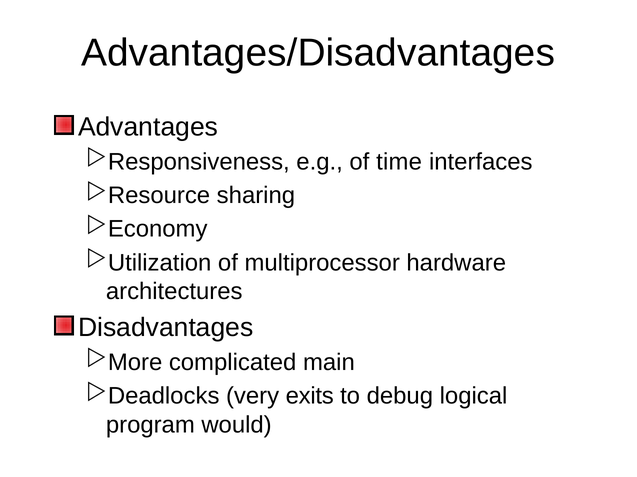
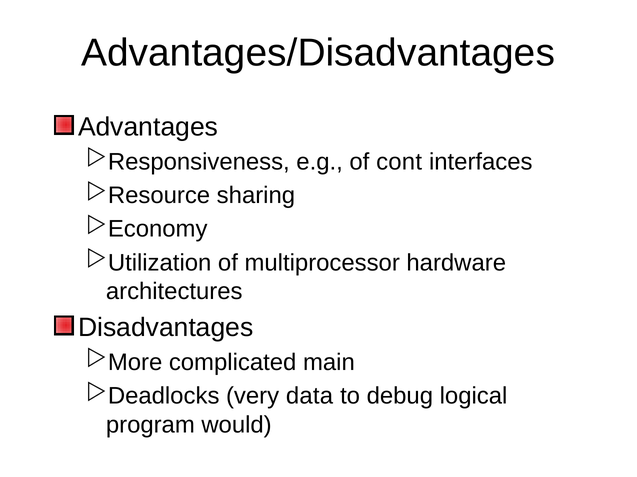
time: time -> cont (399, 162)
exits: exits -> data (309, 397)
